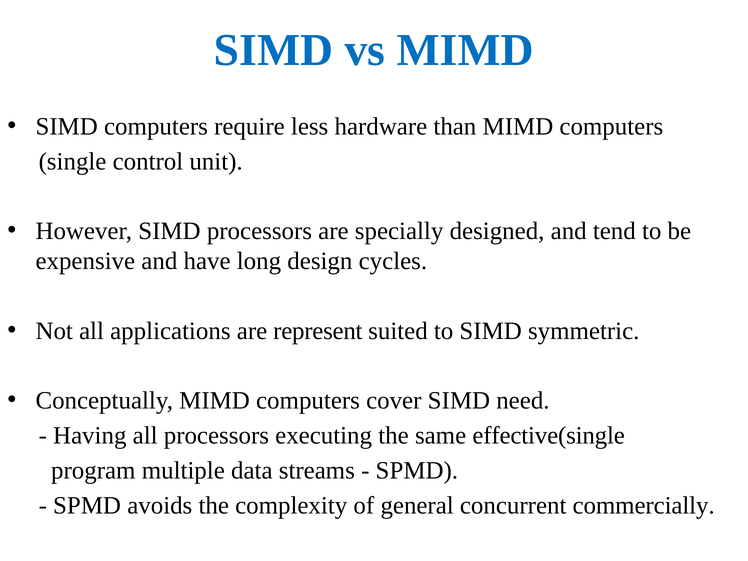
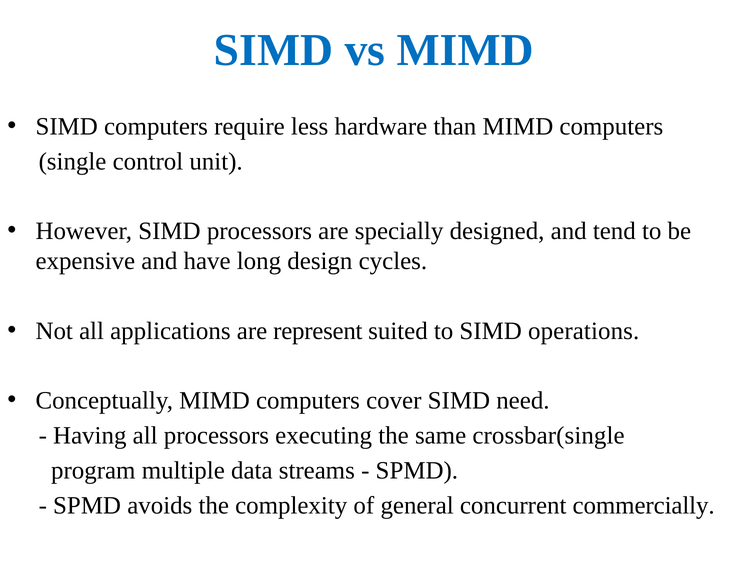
symmetric: symmetric -> operations (584, 331)
effective(single: effective(single -> crossbar(single (548, 436)
